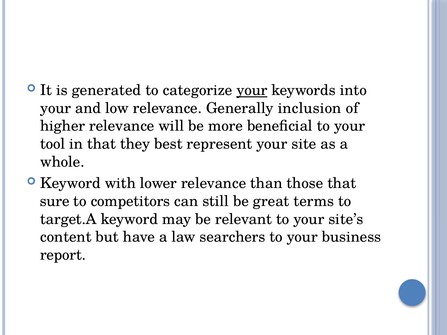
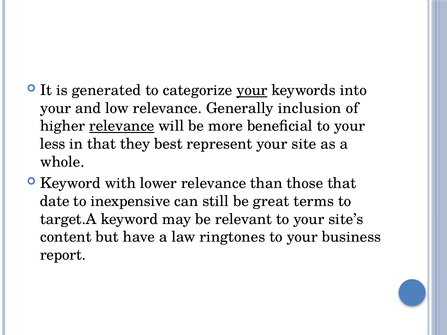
relevance underline: none -> present (122, 126)
tool: tool -> less (53, 144)
sure: sure -> date (55, 201)
competitors: competitors -> inexpensive (130, 201)
searchers: searchers -> ringtones (232, 237)
